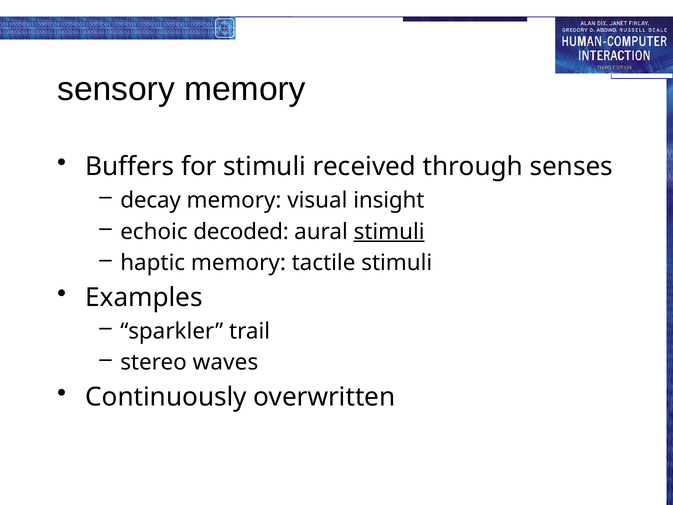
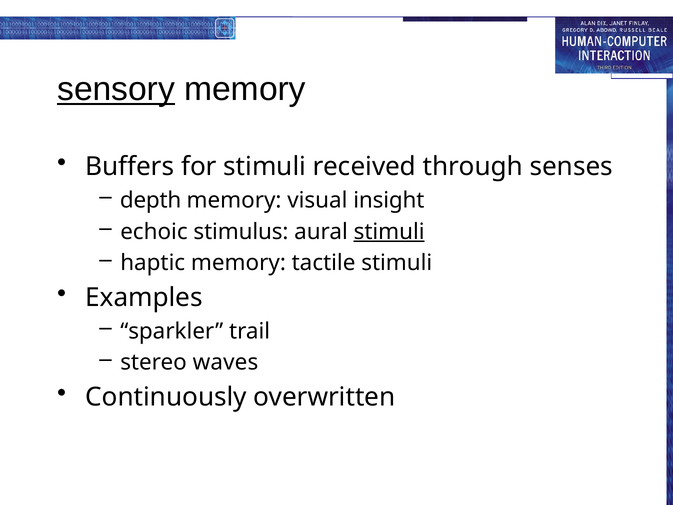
sensory underline: none -> present (116, 89)
decay: decay -> depth (151, 200)
decoded: decoded -> stimulus (241, 232)
